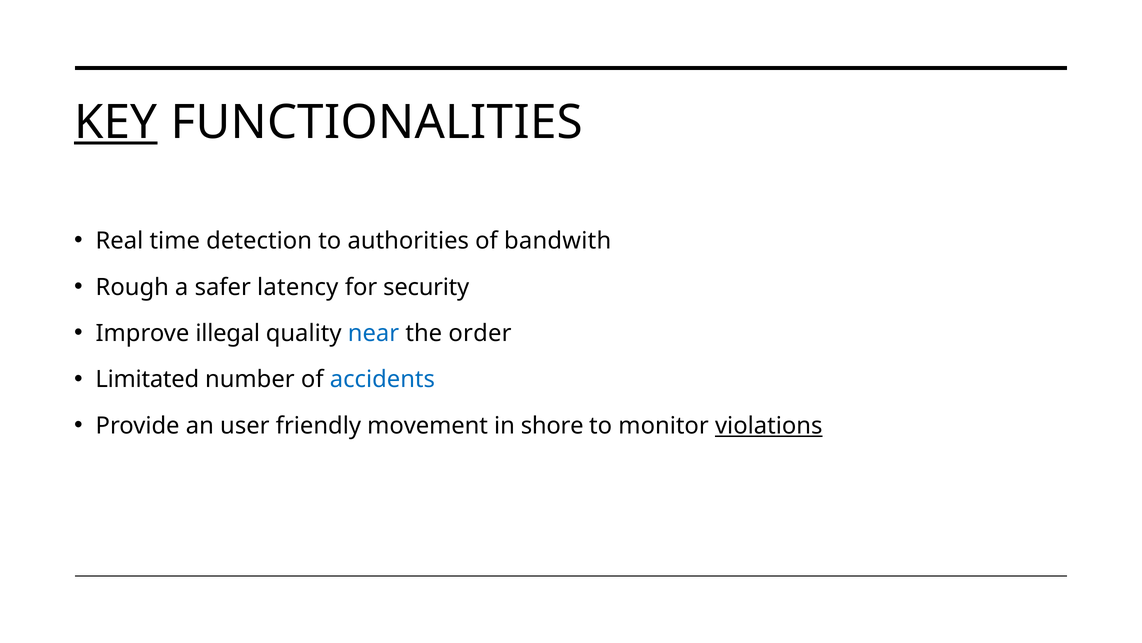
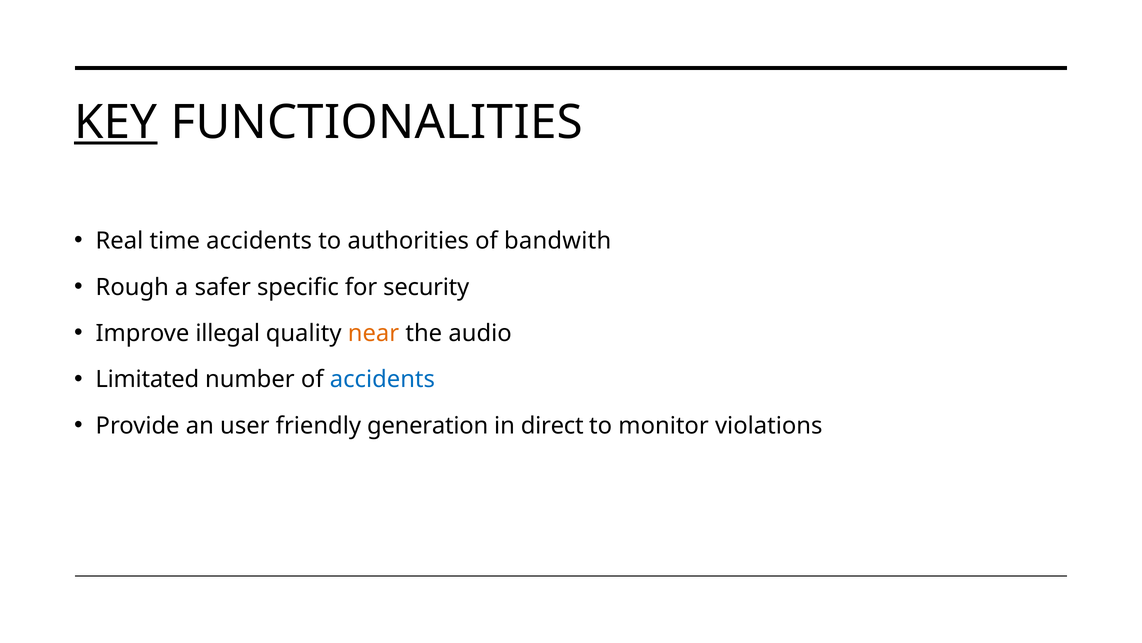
time detection: detection -> accidents (259, 241)
latency: latency -> specific (298, 287)
near colour: blue -> orange (373, 333)
order: order -> audio (480, 333)
movement: movement -> generation (428, 425)
shore: shore -> direct (552, 425)
violations underline: present -> none (769, 425)
